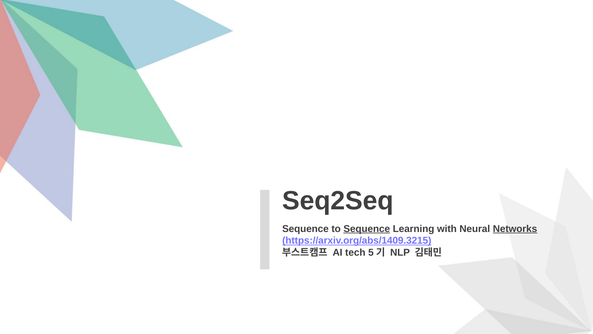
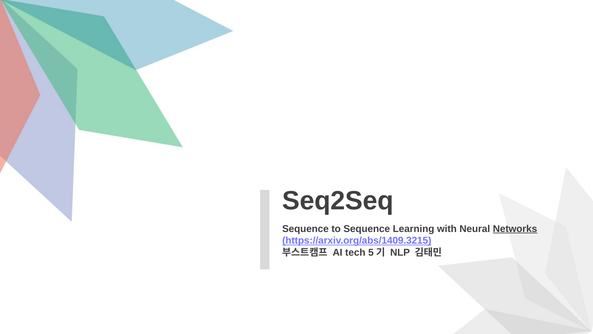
Sequence underline: present -> none (367, 228)
